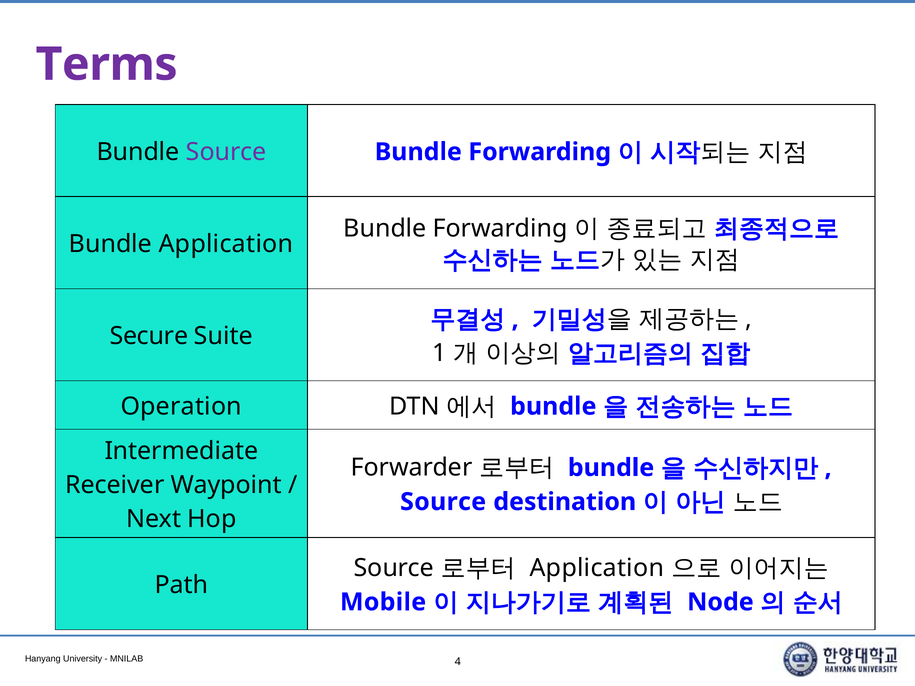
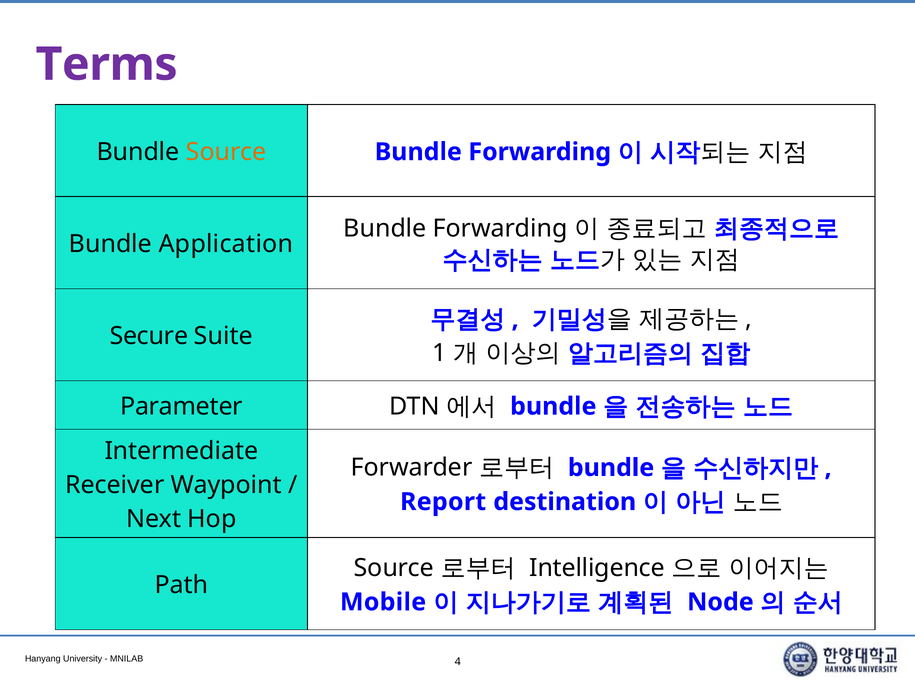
Source colour: purple -> orange (226, 152)
Operation: Operation -> Parameter (181, 407)
Source: Source -> Report (443, 502)
Application: Application -> Intelligence (597, 568)
